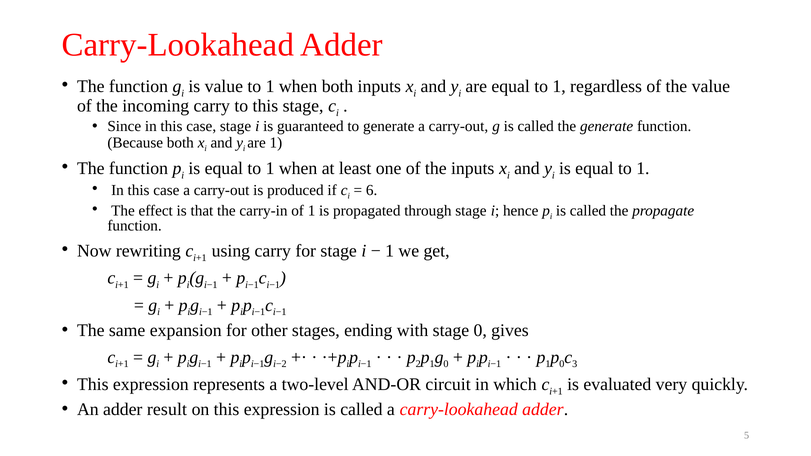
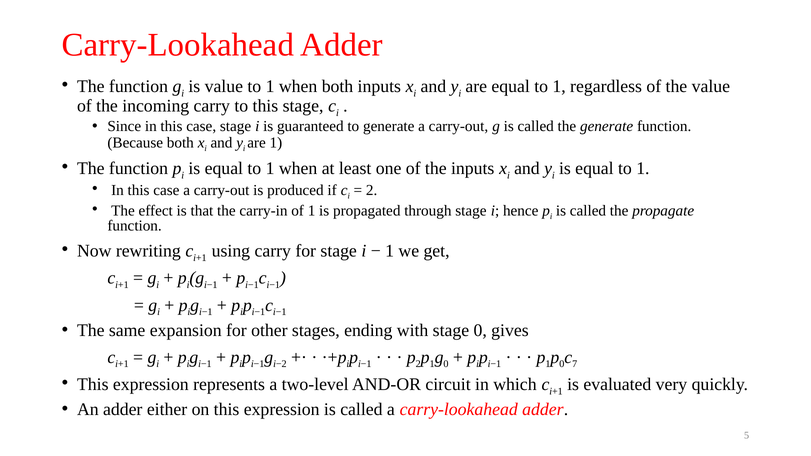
6: 6 -> 2 (372, 190)
3: 3 -> 7 (575, 364)
result: result -> either (167, 410)
